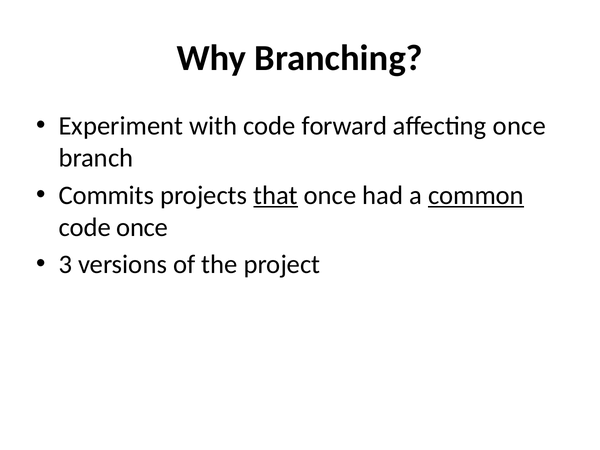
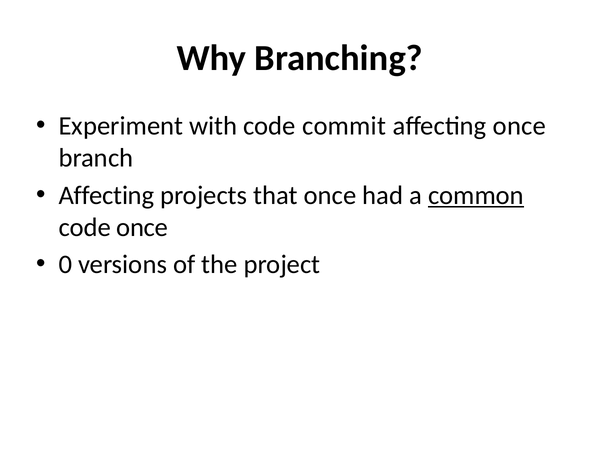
forward: forward -> commit (344, 126)
Commits: Commits -> Affecting (106, 195)
that underline: present -> none (276, 195)
3: 3 -> 0 (65, 265)
